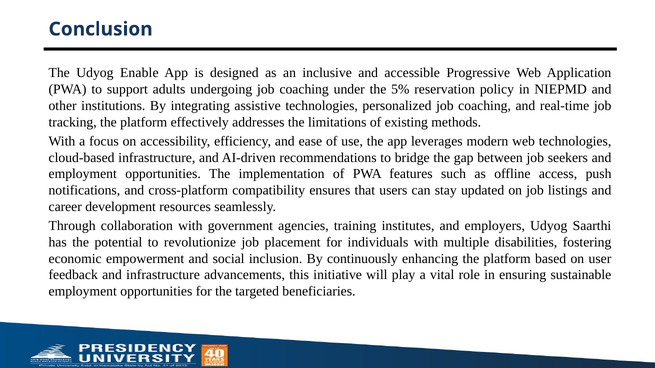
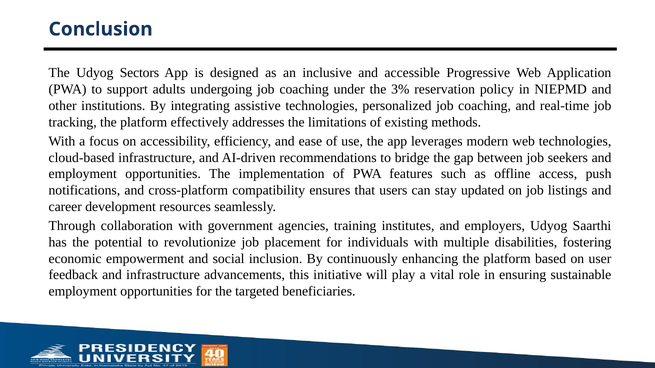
Enable: Enable -> Sectors (139, 73)
5%: 5% -> 3% (400, 89)
